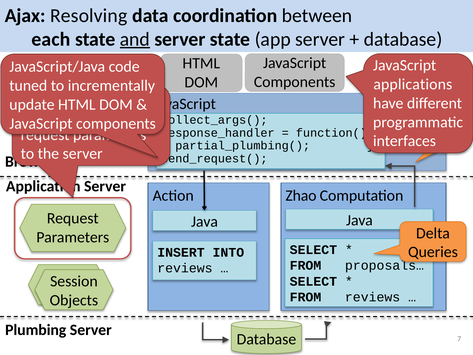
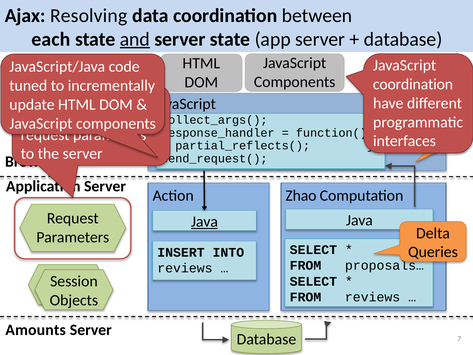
applications: applications -> coordination (413, 84)
partial_plumbing(: partial_plumbing( -> partial_reflects( (243, 146)
Java underline: none -> present (204, 221)
Plumbing: Plumbing -> Amounts (36, 330)
